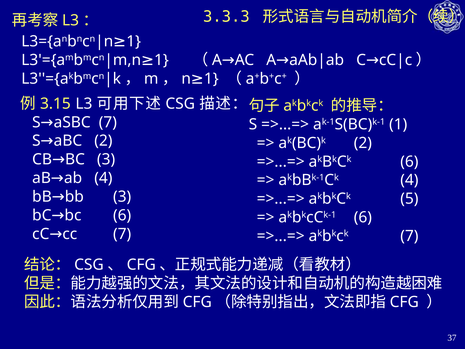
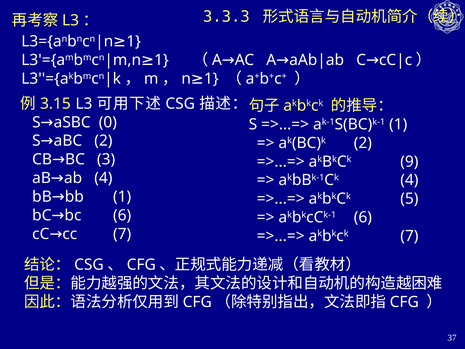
7: 7 -> 0 (108, 122)
akBkCk 6: 6 -> 9 (409, 161)
3: 3 -> 1 (122, 197)
